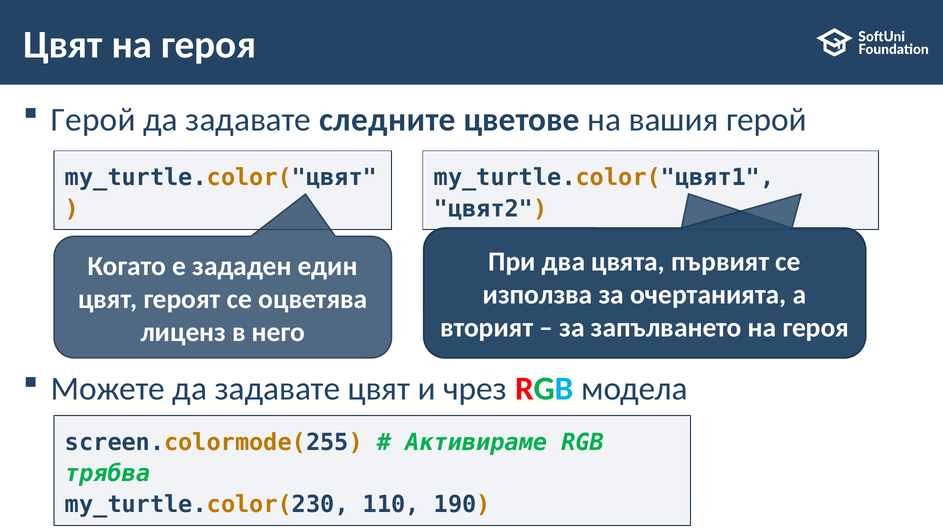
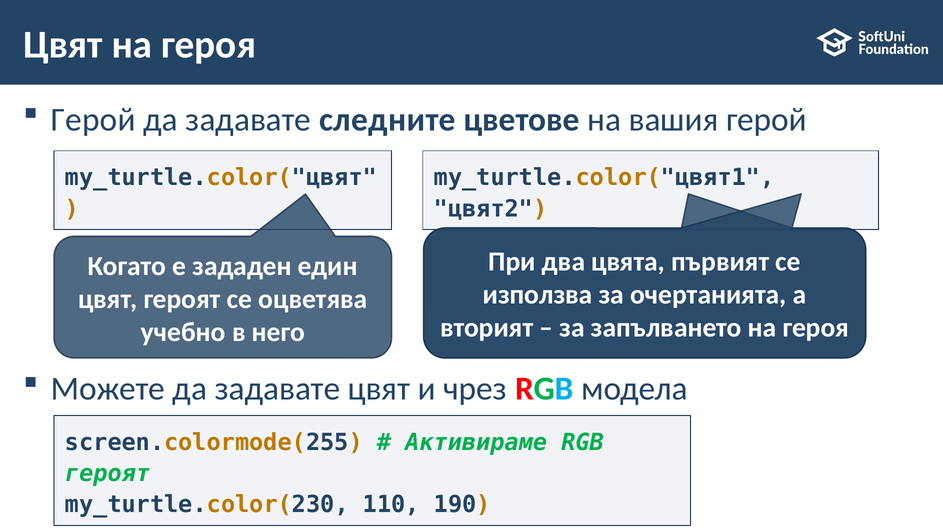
лиценз: лиценз -> учебно (183, 332)
трябва: трябва -> героят (108, 474)
